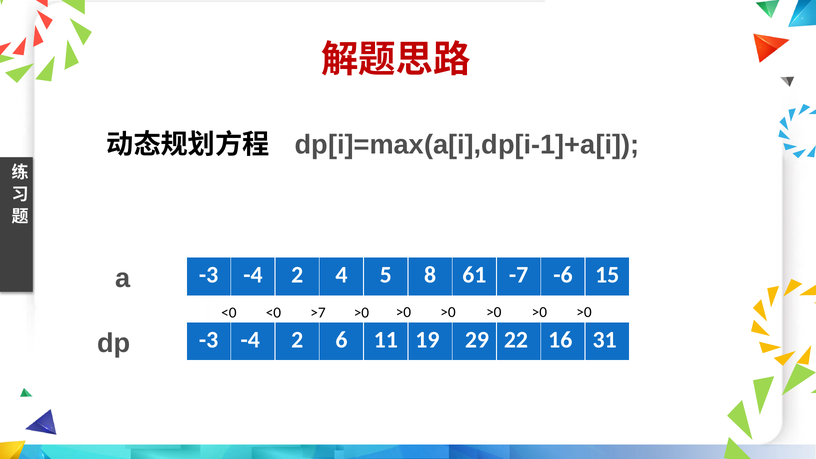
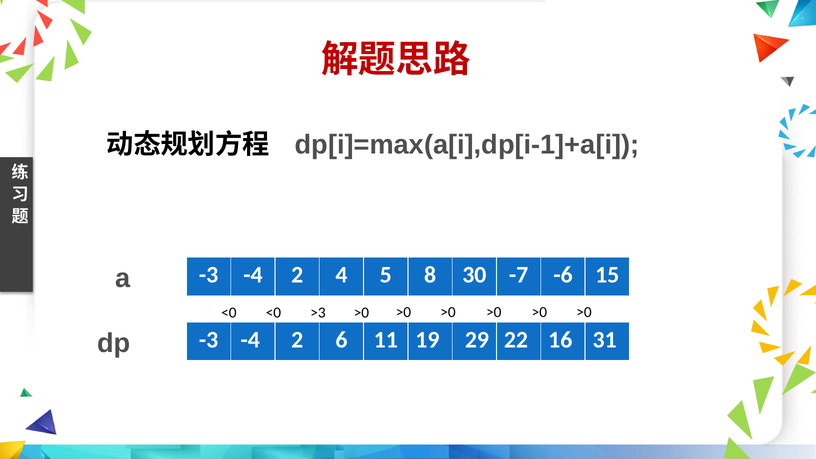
61: 61 -> 30 (474, 275)
>7: >7 -> >3 (318, 313)
